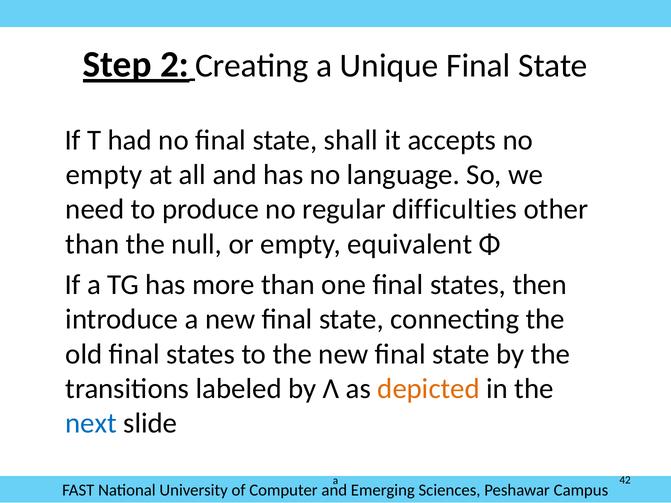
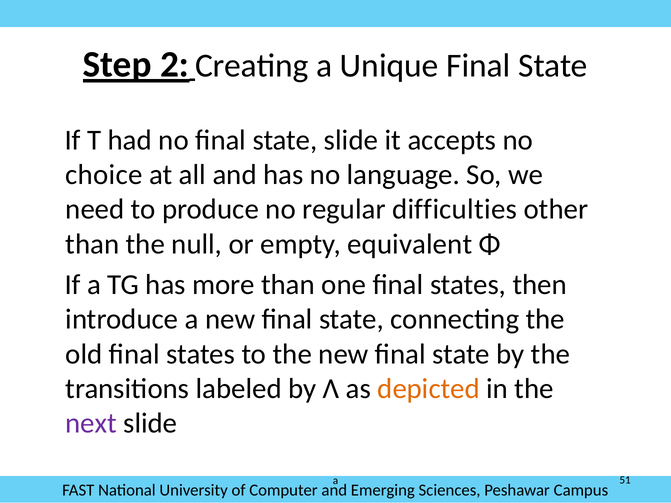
state shall: shall -> slide (351, 140)
empty: empty -> choice (104, 175)
next colour: blue -> purple (91, 424)
42: 42 -> 51 (625, 480)
